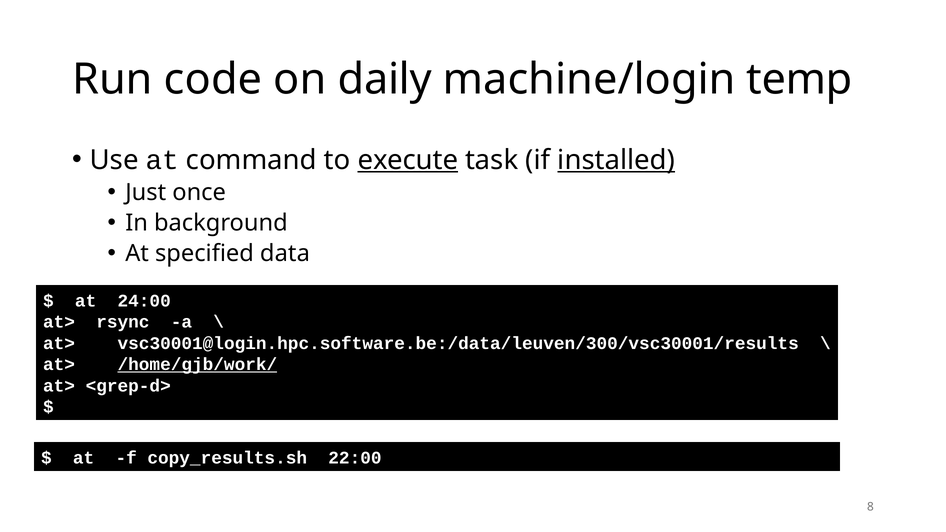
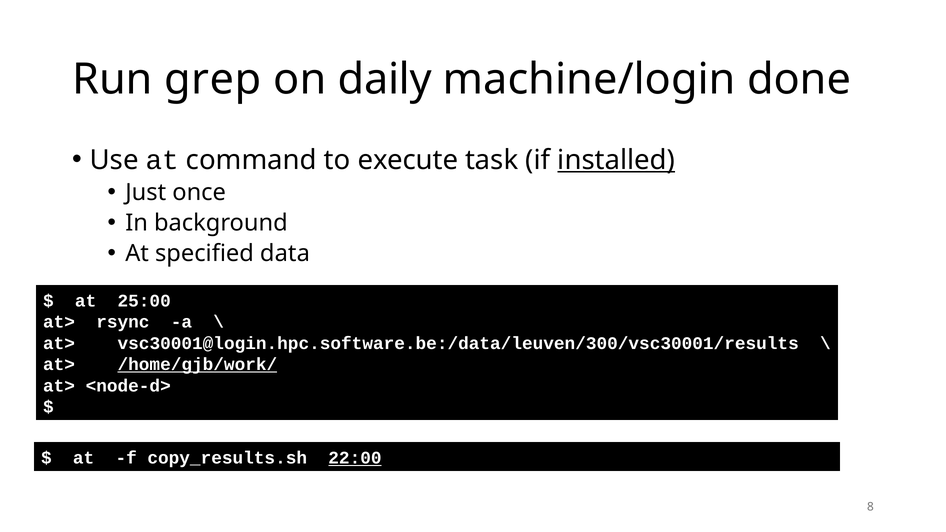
code: code -> grep (213, 79)
temp: temp -> done (799, 79)
execute underline: present -> none (408, 160)
24:00: 24:00 -> 25:00 (144, 301)
<grep-d>: <grep-d> -> <node-d> (128, 386)
22:00 underline: none -> present (355, 458)
